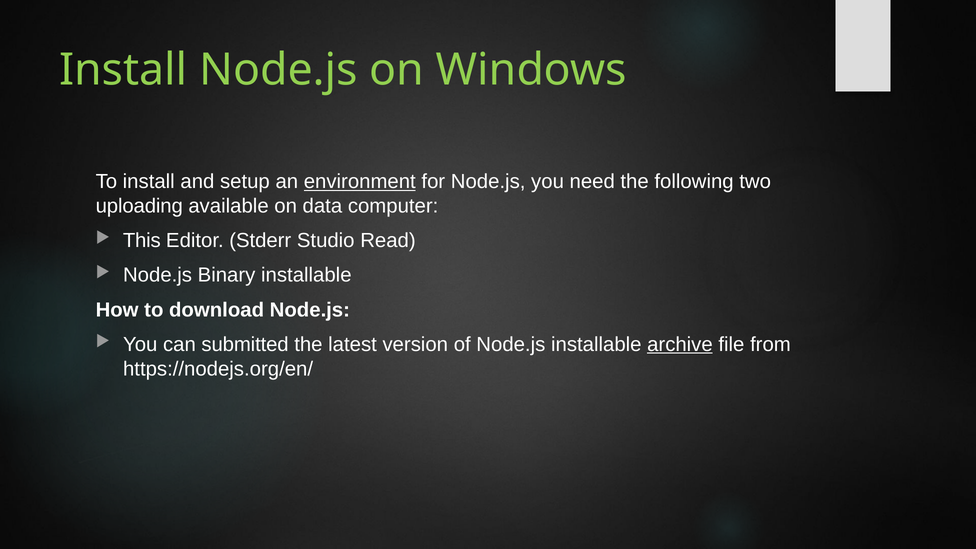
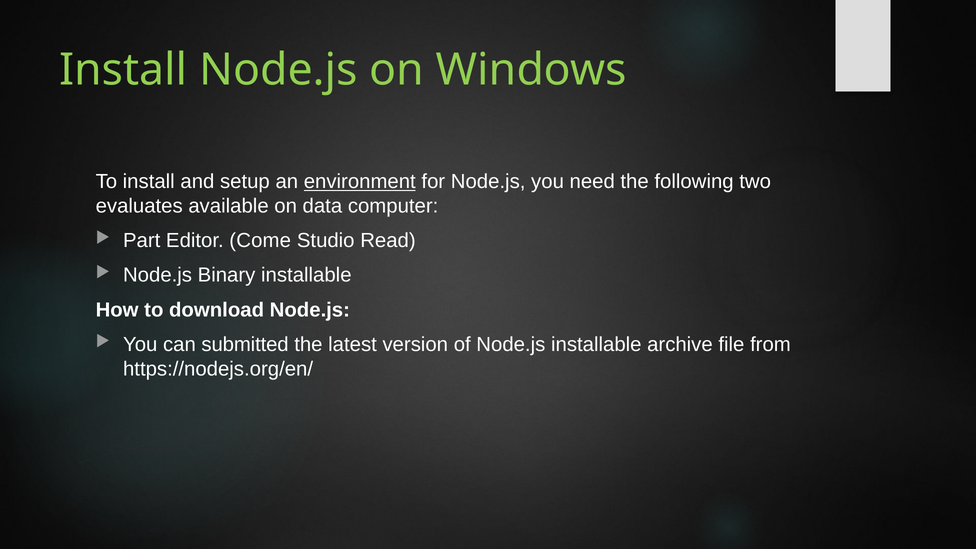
uploading: uploading -> evaluates (139, 206)
This: This -> Part (142, 241)
Stderr: Stderr -> Come (260, 241)
archive underline: present -> none (680, 344)
